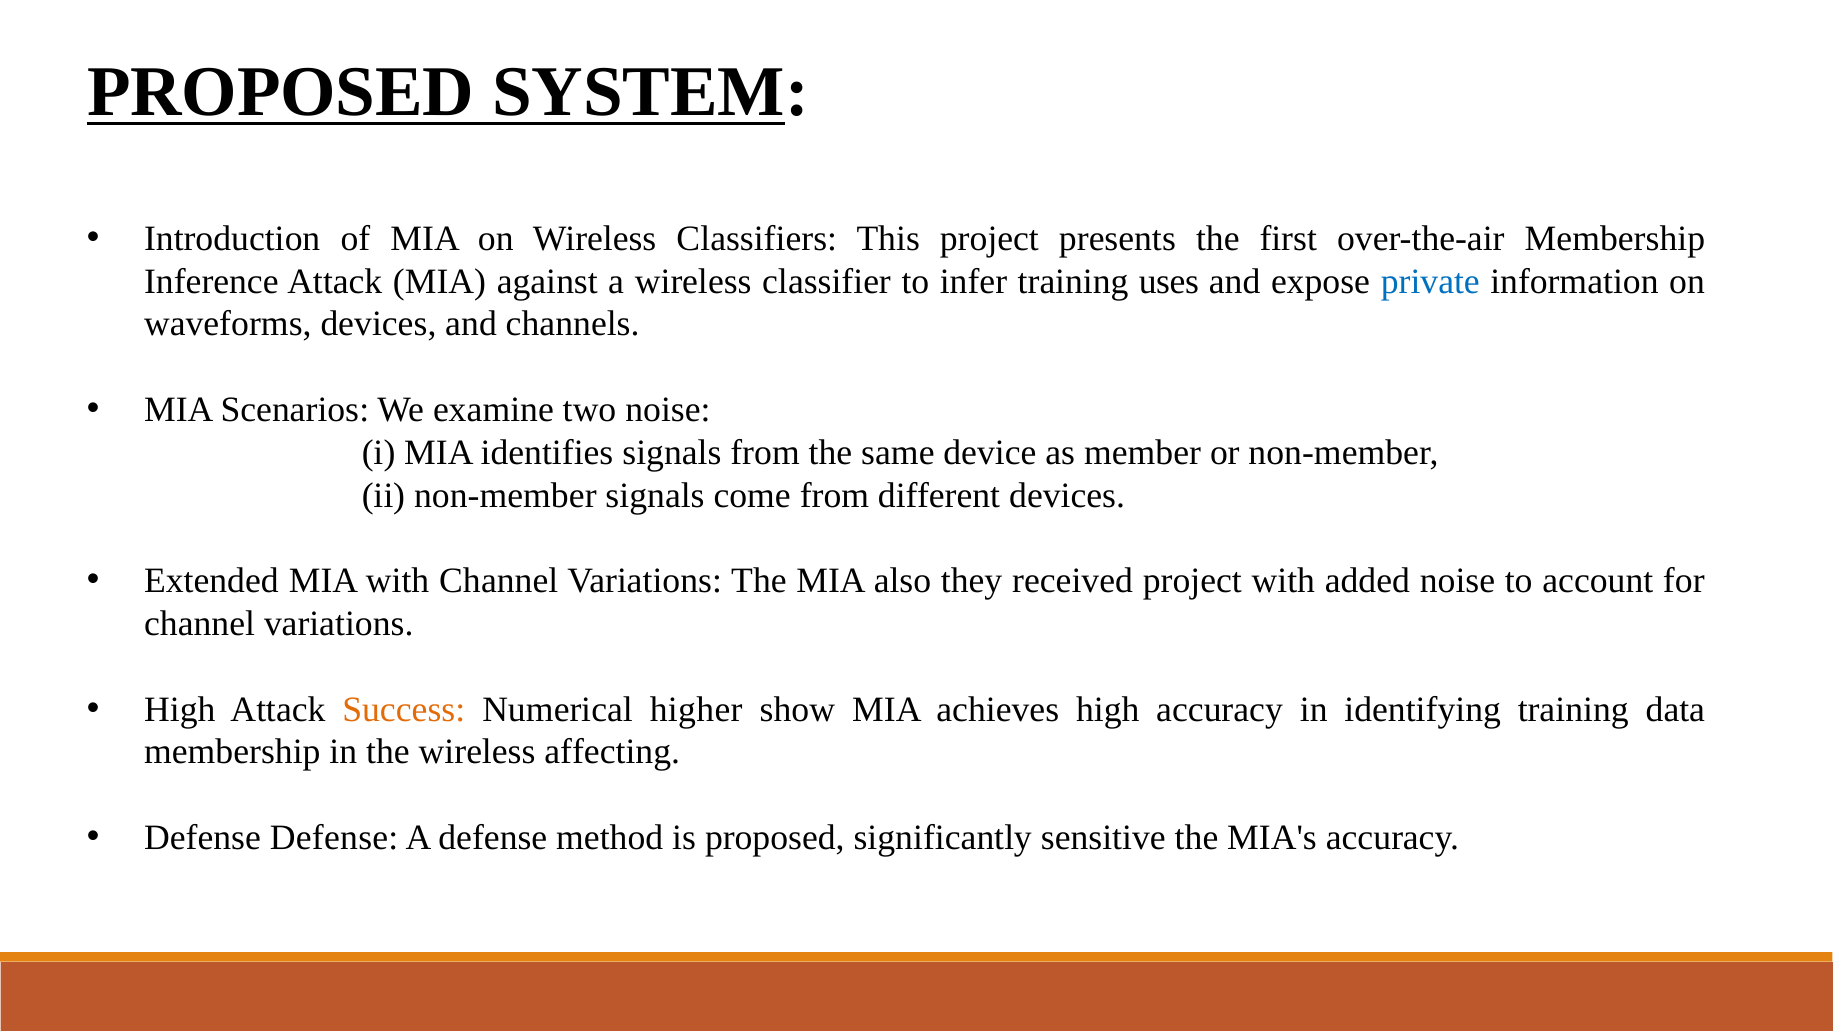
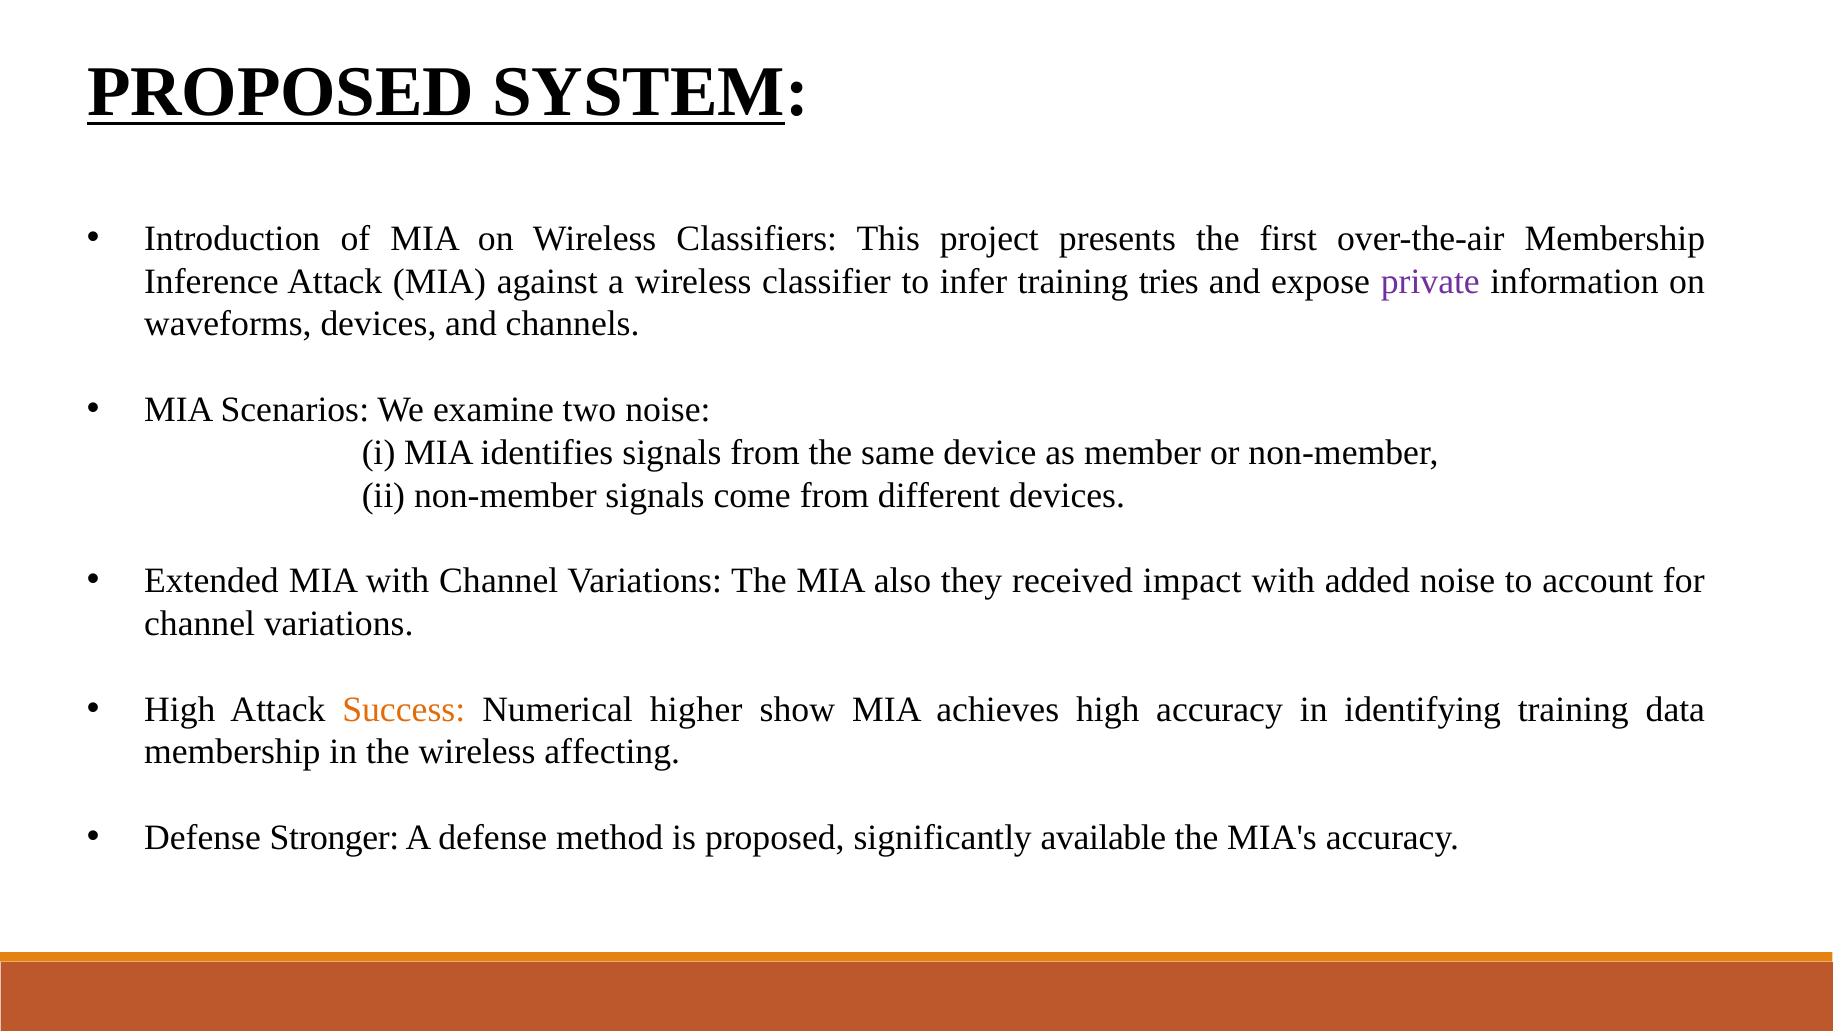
uses: uses -> tries (1169, 281)
private colour: blue -> purple (1430, 281)
received project: project -> impact (1192, 581)
Defense Defense: Defense -> Stronger (334, 838)
sensitive: sensitive -> available (1103, 838)
